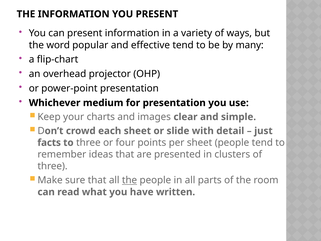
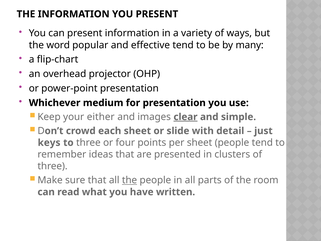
charts: charts -> either (101, 117)
clear underline: none -> present (186, 117)
facts: facts -> keys (49, 143)
